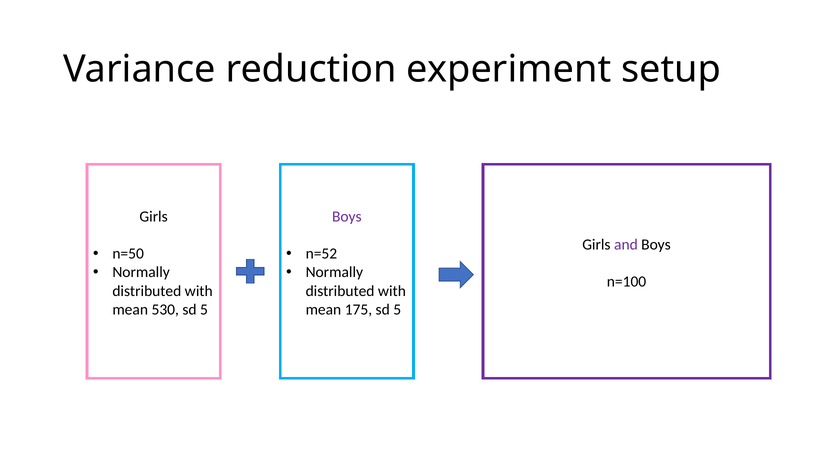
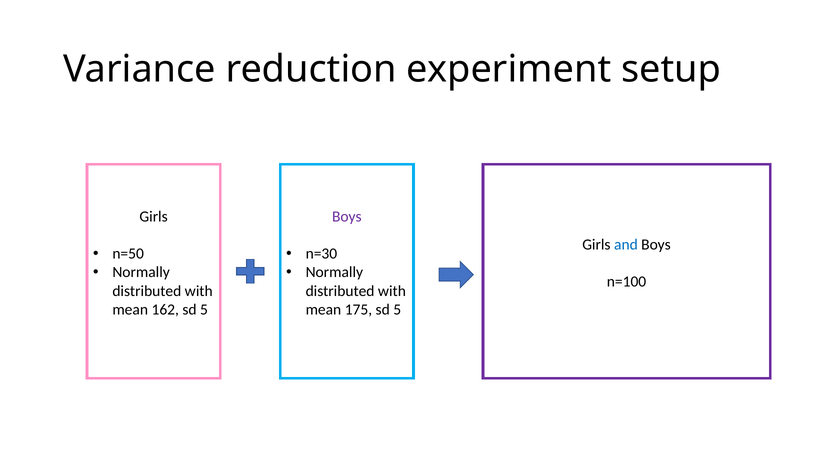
and colour: purple -> blue (626, 245)
n=52: n=52 -> n=30 (321, 254)
530: 530 -> 162 (165, 310)
